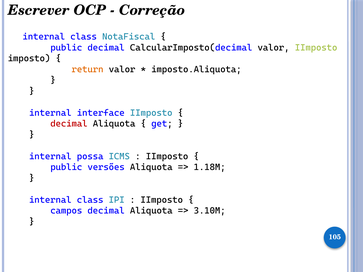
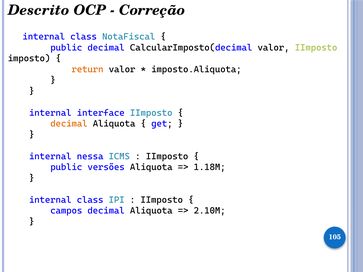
Escrever: Escrever -> Descrito (39, 10)
decimal colour: red -> orange (69, 124)
possa: possa -> nessa (90, 156)
3.10M: 3.10M -> 2.10M (210, 211)
